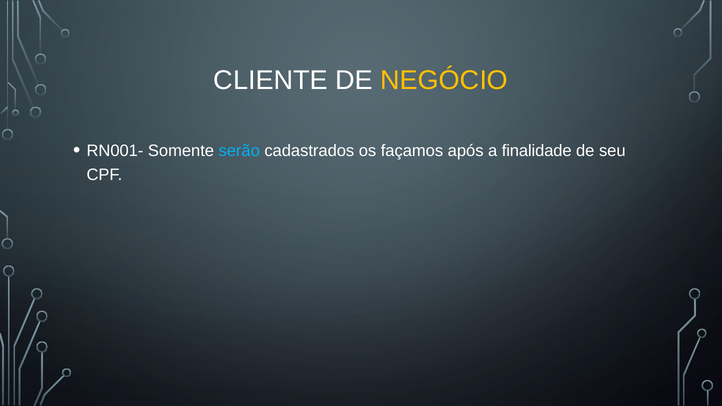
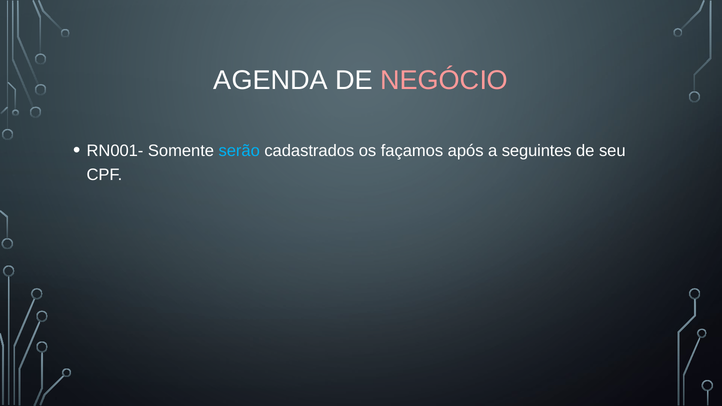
CLIENTE: CLIENTE -> AGENDA (271, 80)
NEGÓCIO colour: yellow -> pink (444, 80)
finalidade: finalidade -> seguintes (537, 151)
